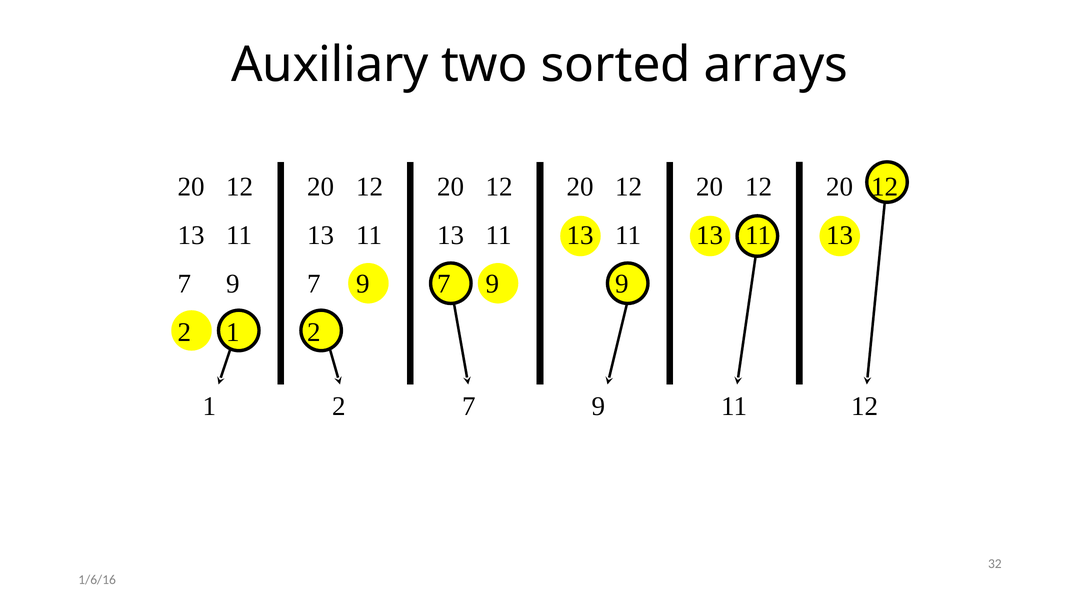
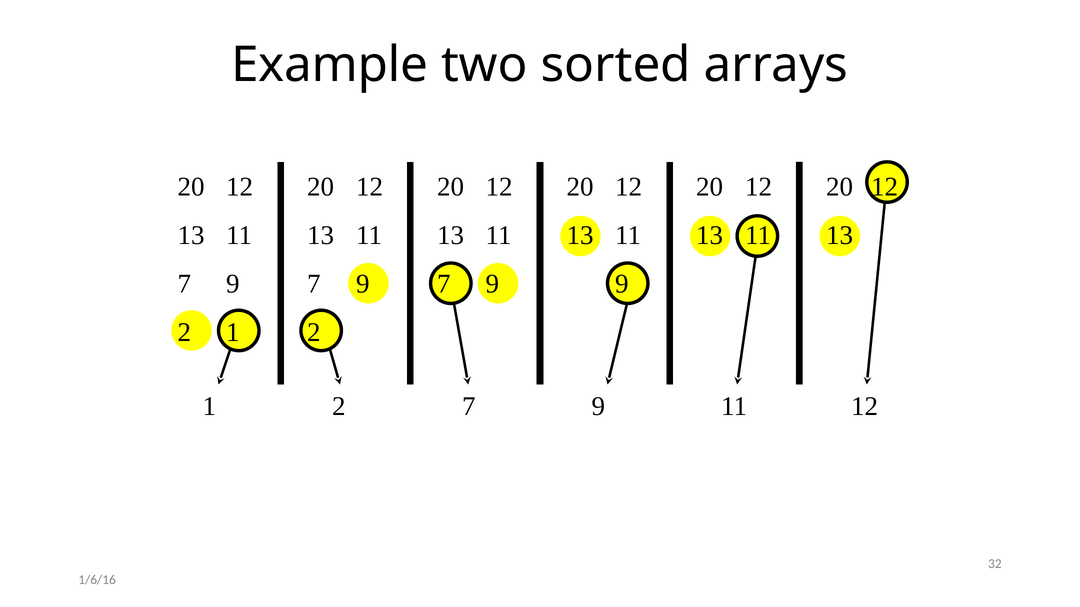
Auxiliary: Auxiliary -> Example (330, 65)
